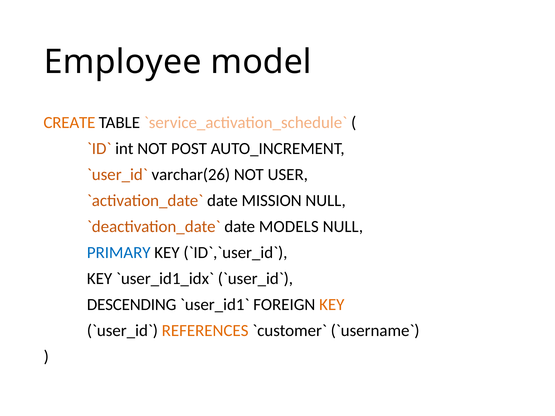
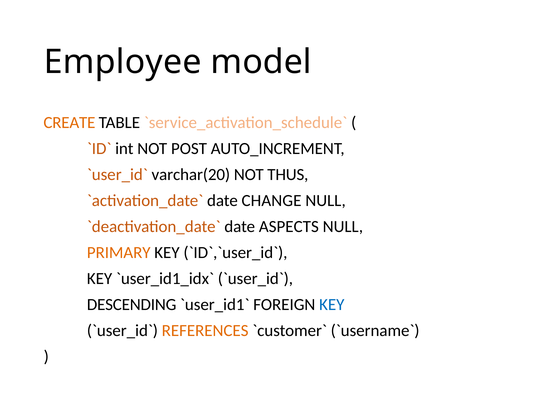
varchar(26: varchar(26 -> varchar(20 (191, 175)
USER: USER -> THUS (288, 175)
MISSION: MISSION -> CHANGE (271, 201)
MODELS: MODELS -> ASPECTS (289, 227)
PRIMARY colour: blue -> orange (119, 253)
KEY colour: orange -> blue (332, 305)
